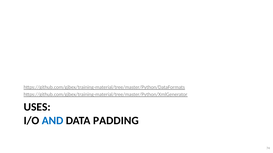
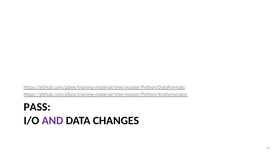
USES: USES -> PASS (37, 107)
AND colour: blue -> purple (53, 121)
PADDING: PADDING -> CHANGES (116, 121)
